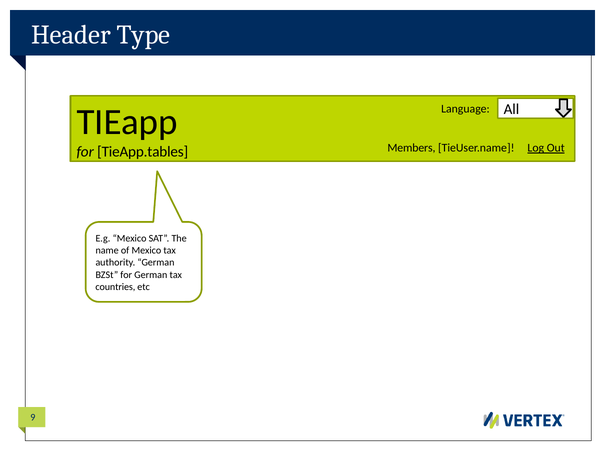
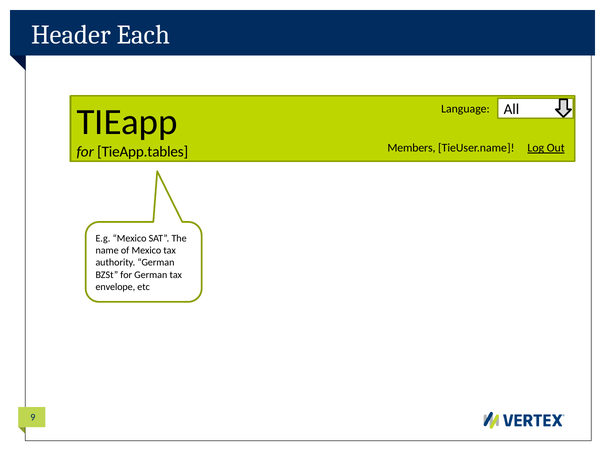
Type: Type -> Each (144, 35)
countries: countries -> envelope (115, 287)
